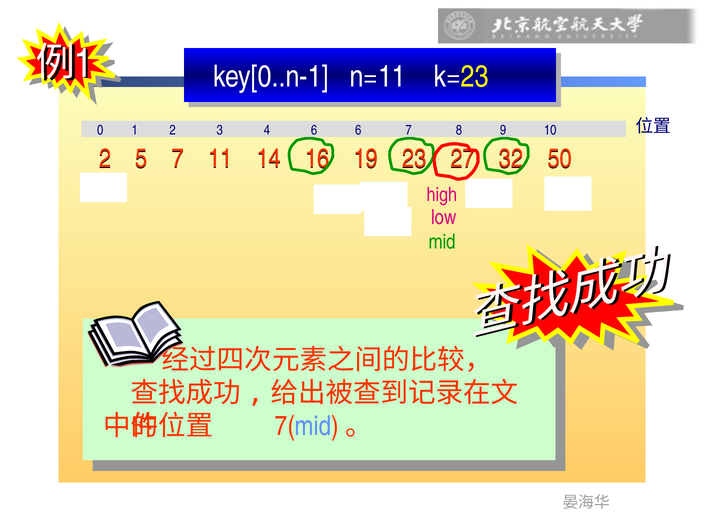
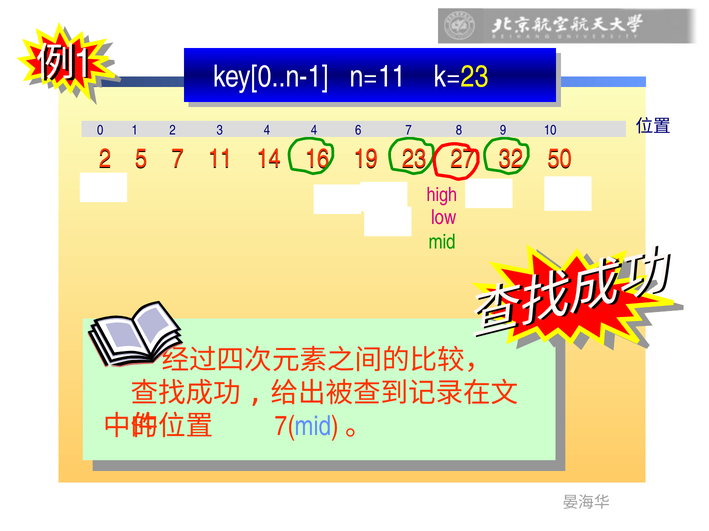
4 6: 6 -> 4 (314, 130)
